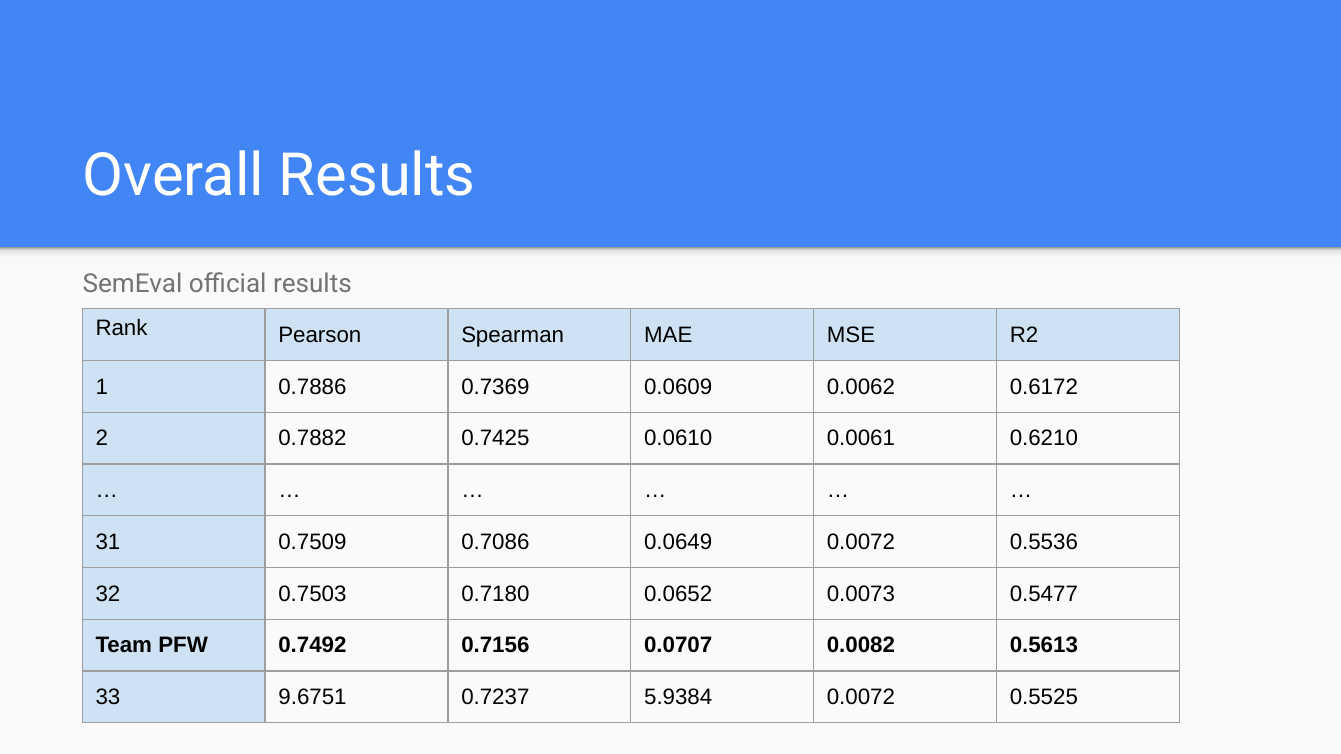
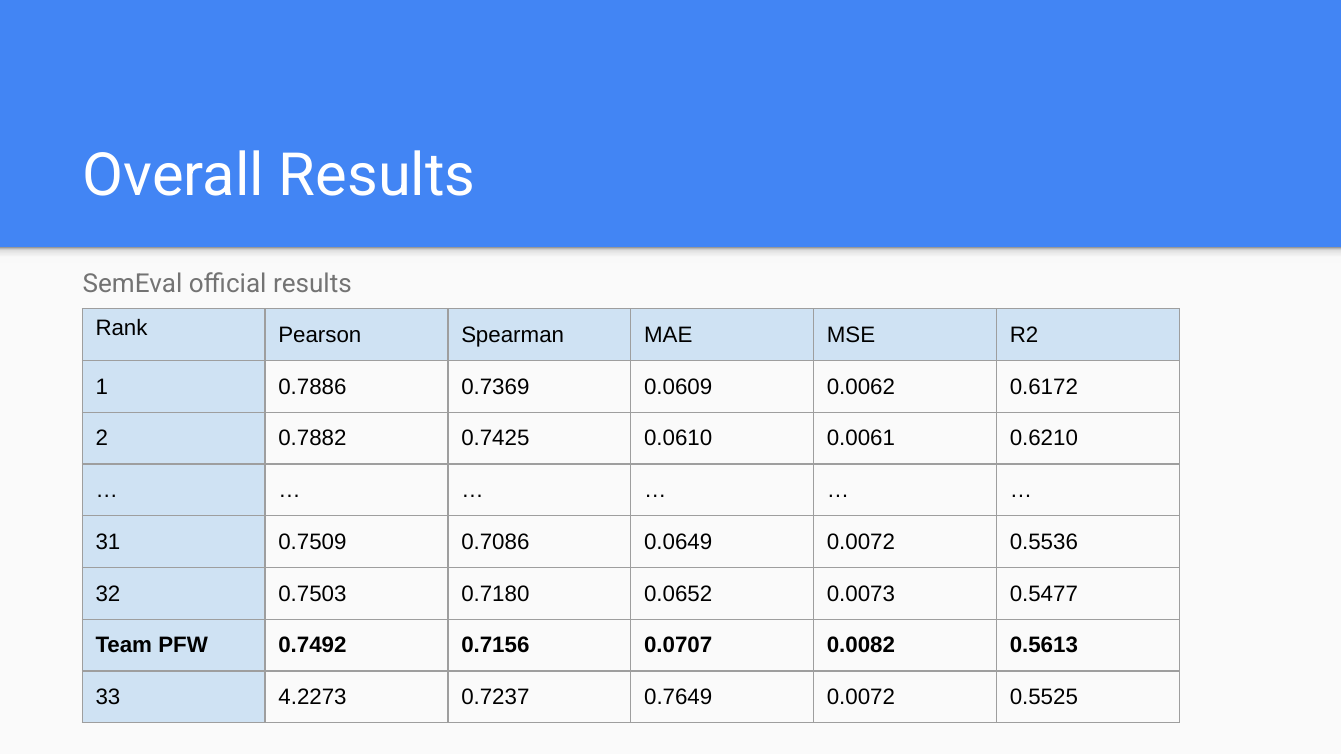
9.6751: 9.6751 -> 4.2273 (313, 698)
5.9384: 5.9384 -> 0.7649 (678, 698)
